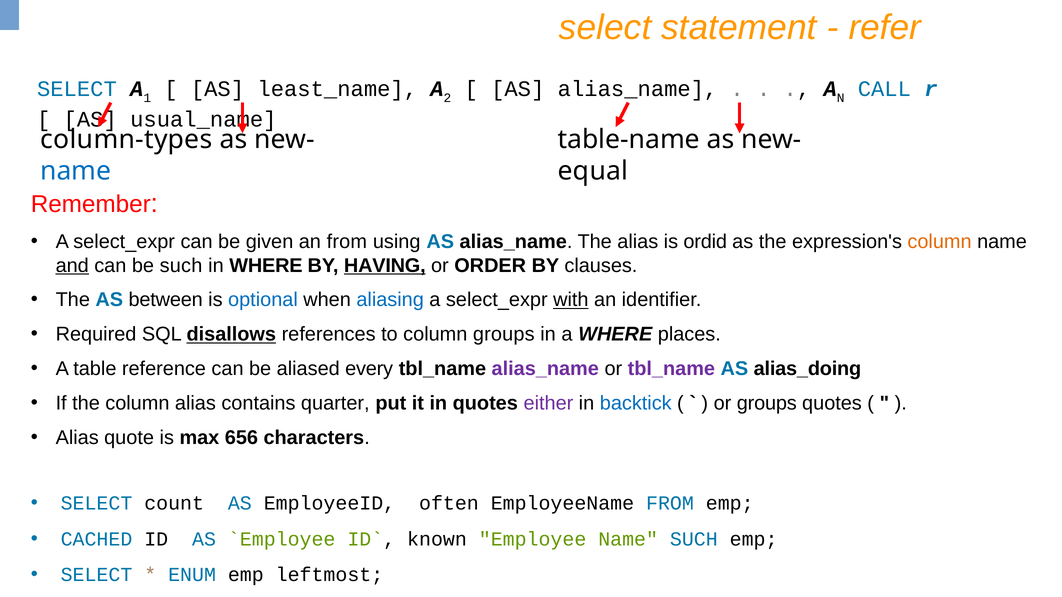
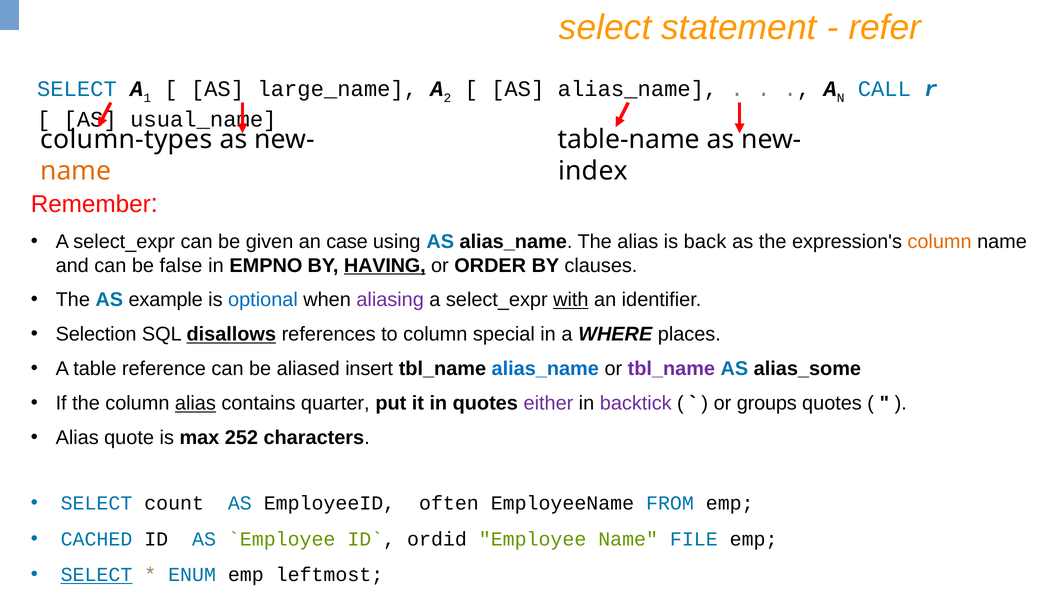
least_name: least_name -> large_name (337, 89)
name colour: blue -> orange (76, 171)
equal: equal -> index (593, 171)
an from: from -> case (347, 242)
ordid: ordid -> back (705, 242)
and underline: present -> none (72, 266)
be such: such -> false (181, 266)
in WHERE: WHERE -> EMPNO (266, 266)
between: between -> example (166, 300)
aliasing colour: blue -> purple (390, 300)
Required: Required -> Selection (96, 335)
column groups: groups -> special (504, 335)
every: every -> insert (369, 369)
alias_name colour: purple -> blue (545, 369)
alias_doing: alias_doing -> alias_some (807, 369)
alias underline: none -> present (195, 404)
backtick colour: blue -> purple (636, 404)
656: 656 -> 252 (241, 438)
known: known -> ordid (437, 539)
Name SUCH: SUCH -> FILE (694, 539)
SELECT underline: none -> present (96, 575)
